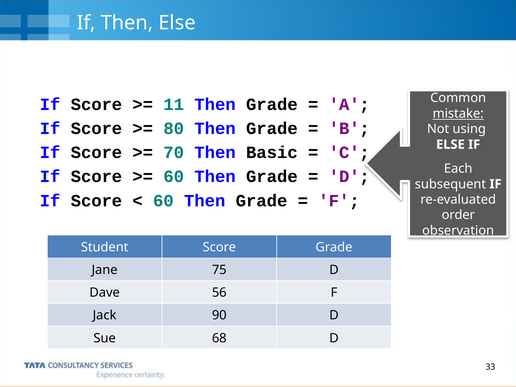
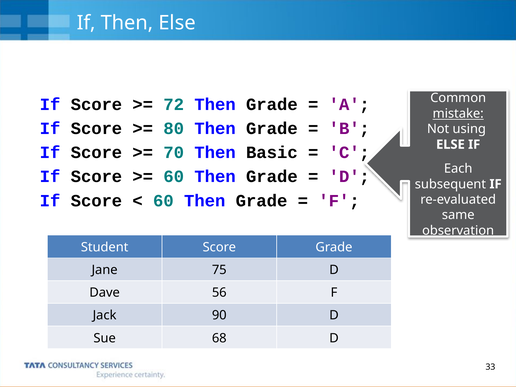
11: 11 -> 72 (174, 104)
order: order -> same (458, 215)
